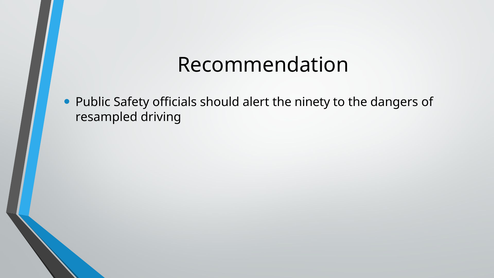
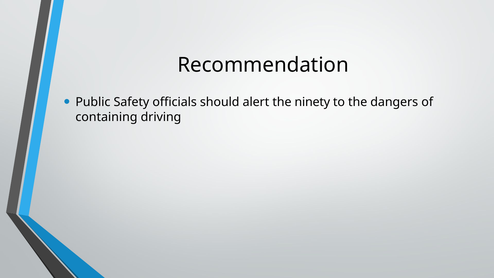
resampled: resampled -> containing (106, 117)
